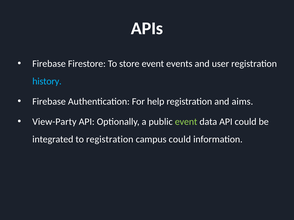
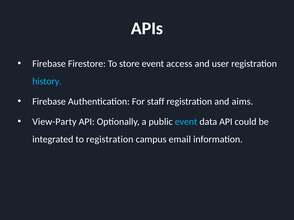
events: events -> access (179, 64)
help: help -> staff (156, 102)
event colour: light green -> light blue (186, 122)
campus could: could -> email (180, 140)
